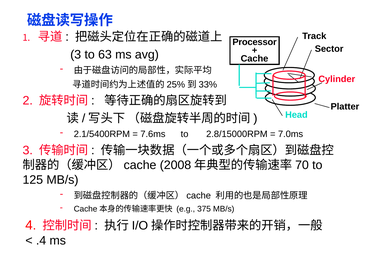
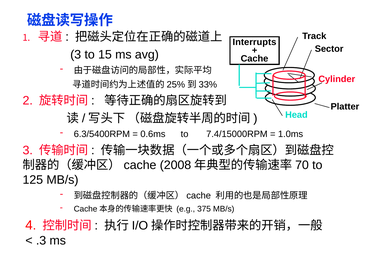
Processor: Processor -> Interrupts (254, 42)
63: 63 -> 15 (105, 55)
2.1/5400RPM: 2.1/5400RPM -> 6.3/5400RPM (102, 134)
7.6ms: 7.6ms -> 0.6ms (153, 134)
2.8/15000RPM: 2.8/15000RPM -> 7.4/15000RPM (237, 134)
7.0ms: 7.0ms -> 1.0ms (291, 134)
.4: .4 -> .3 (41, 241)
